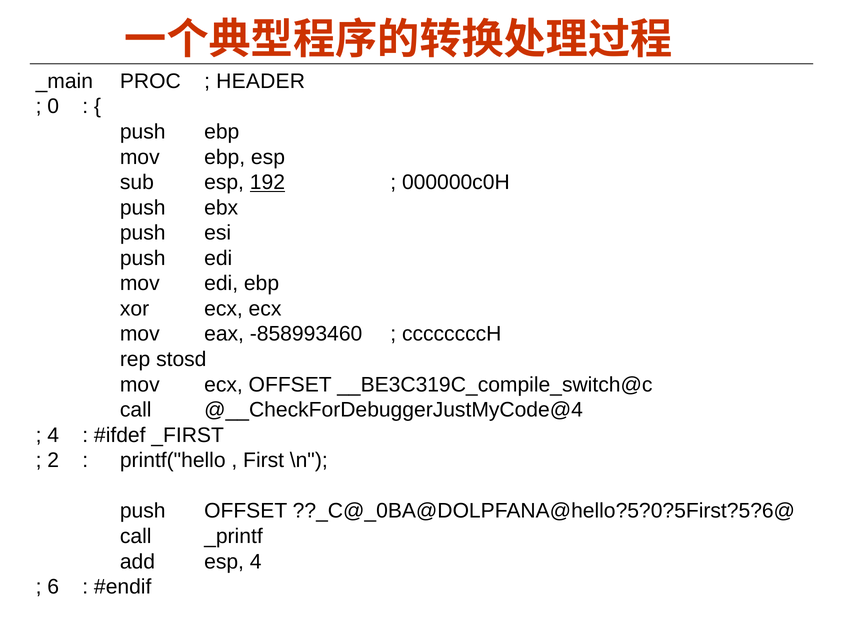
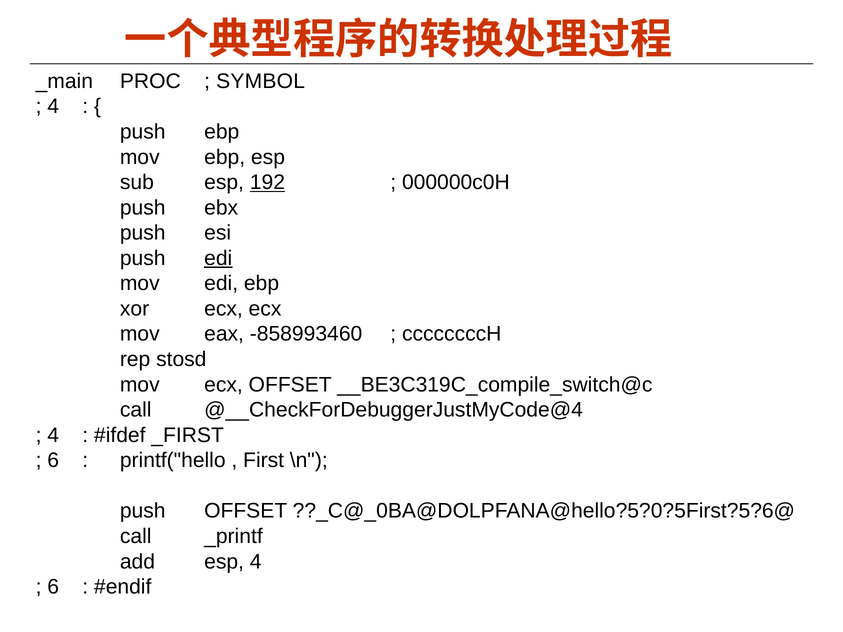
HEADER: HEADER -> SYMBOL (261, 81)
0: 0 -> 4 (53, 107)
edi underline: none -> present (218, 258)
2: 2 -> 6 (53, 461)
